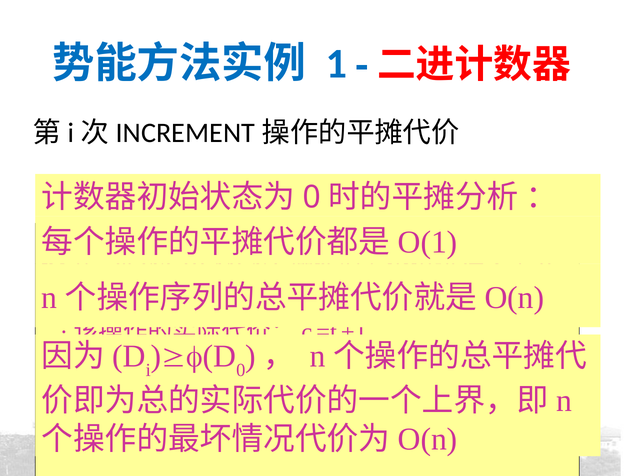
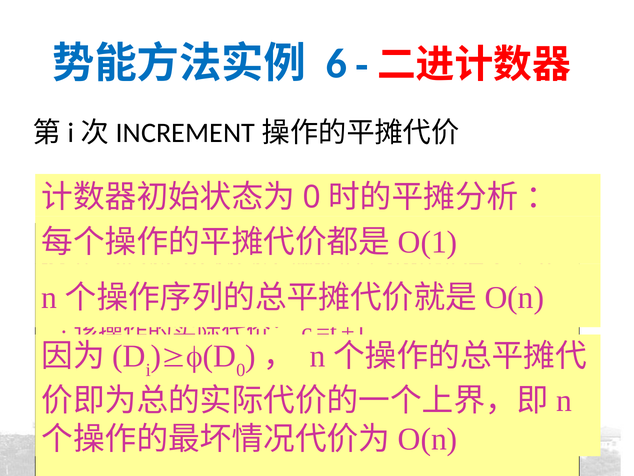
1: 1 -> 6 (336, 64)
